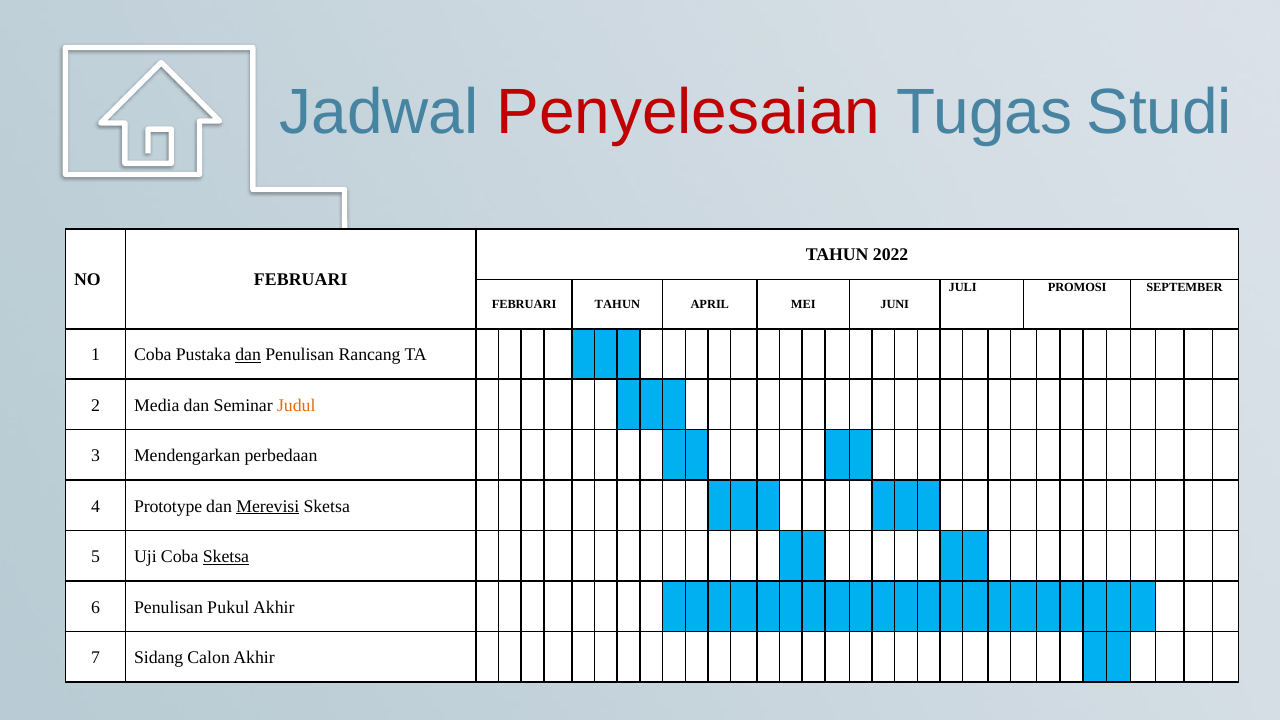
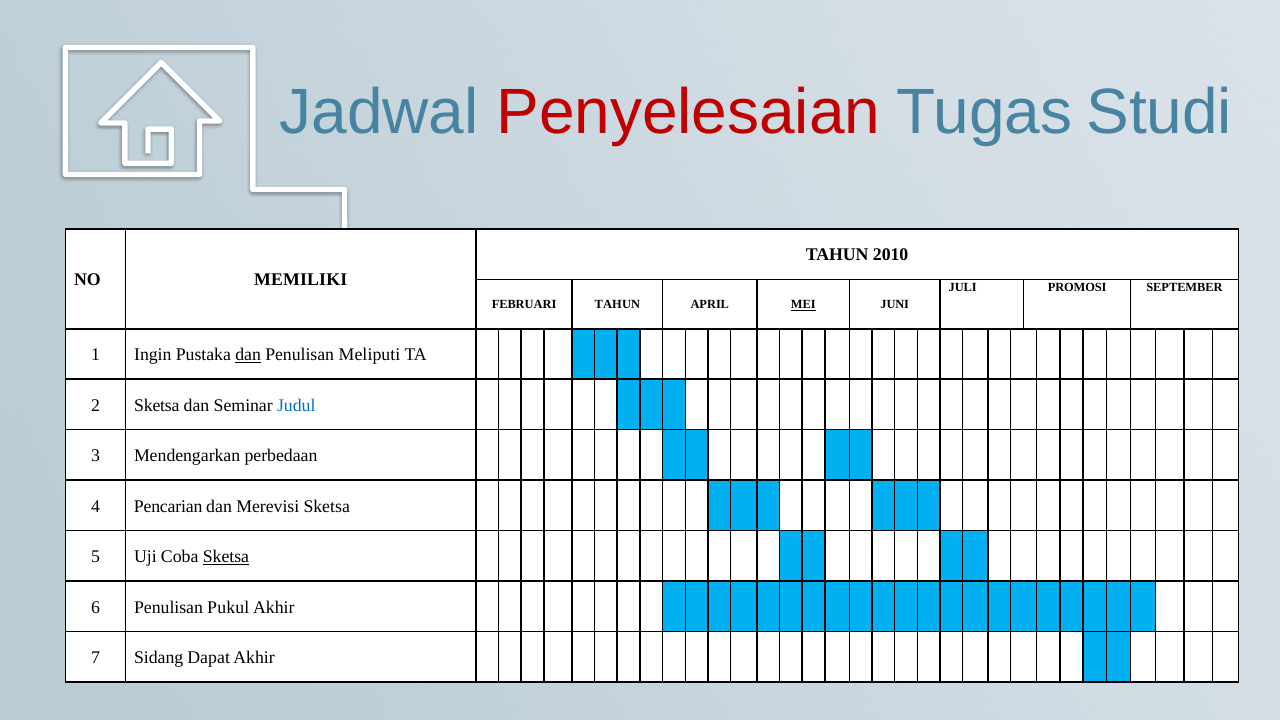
2022: 2022 -> 2010 (891, 255)
NO FEBRUARI: FEBRUARI -> MEMILIKI (301, 280)
MEI underline: none -> present (803, 305)
1 Coba: Coba -> Ingin (153, 355)
Rancang: Rancang -> Meliputi (370, 355)
2 Media: Media -> Sketsa (157, 405)
Judul colour: orange -> blue (296, 405)
Prototype: Prototype -> Pencarian (168, 506)
Merevisi underline: present -> none (268, 506)
Calon: Calon -> Dapat (209, 658)
